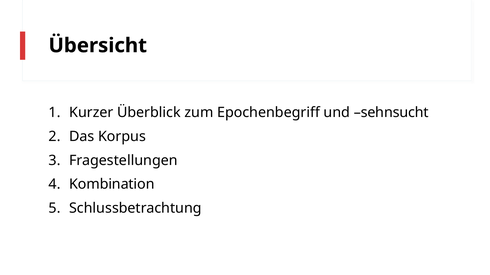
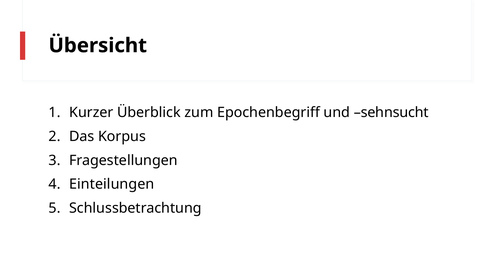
Kombination: Kombination -> Einteilungen (112, 185)
